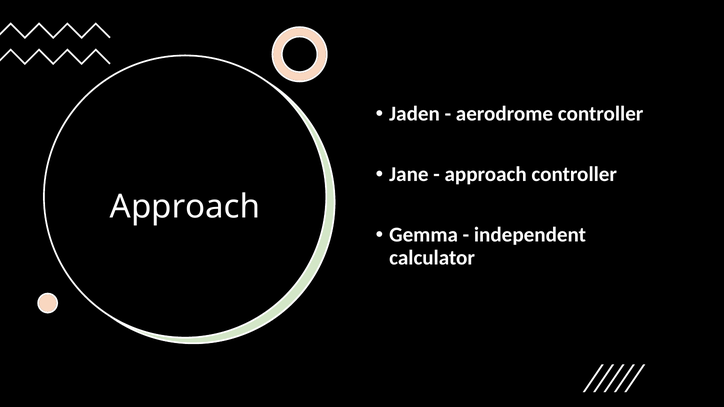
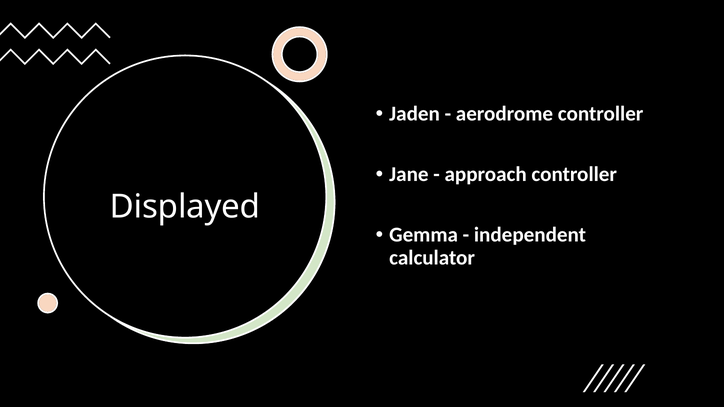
Approach: Approach -> Displayed (185, 207)
